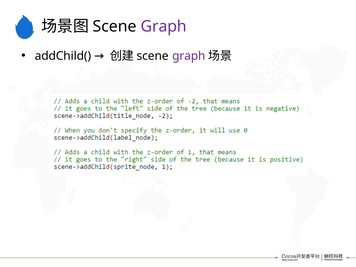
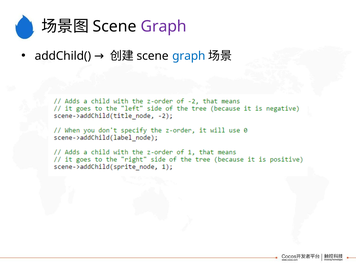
graph colour: purple -> blue (189, 56)
